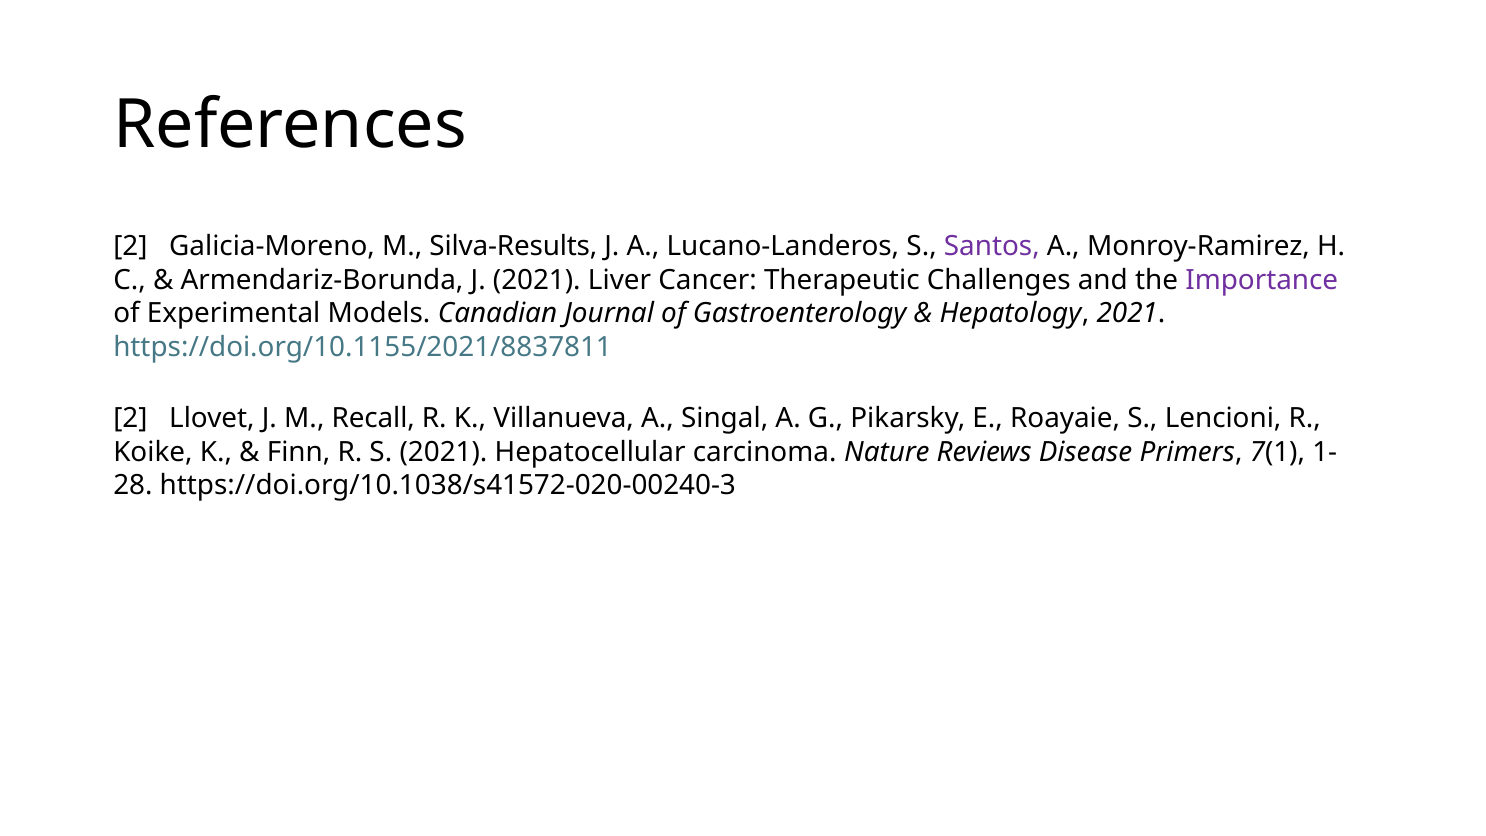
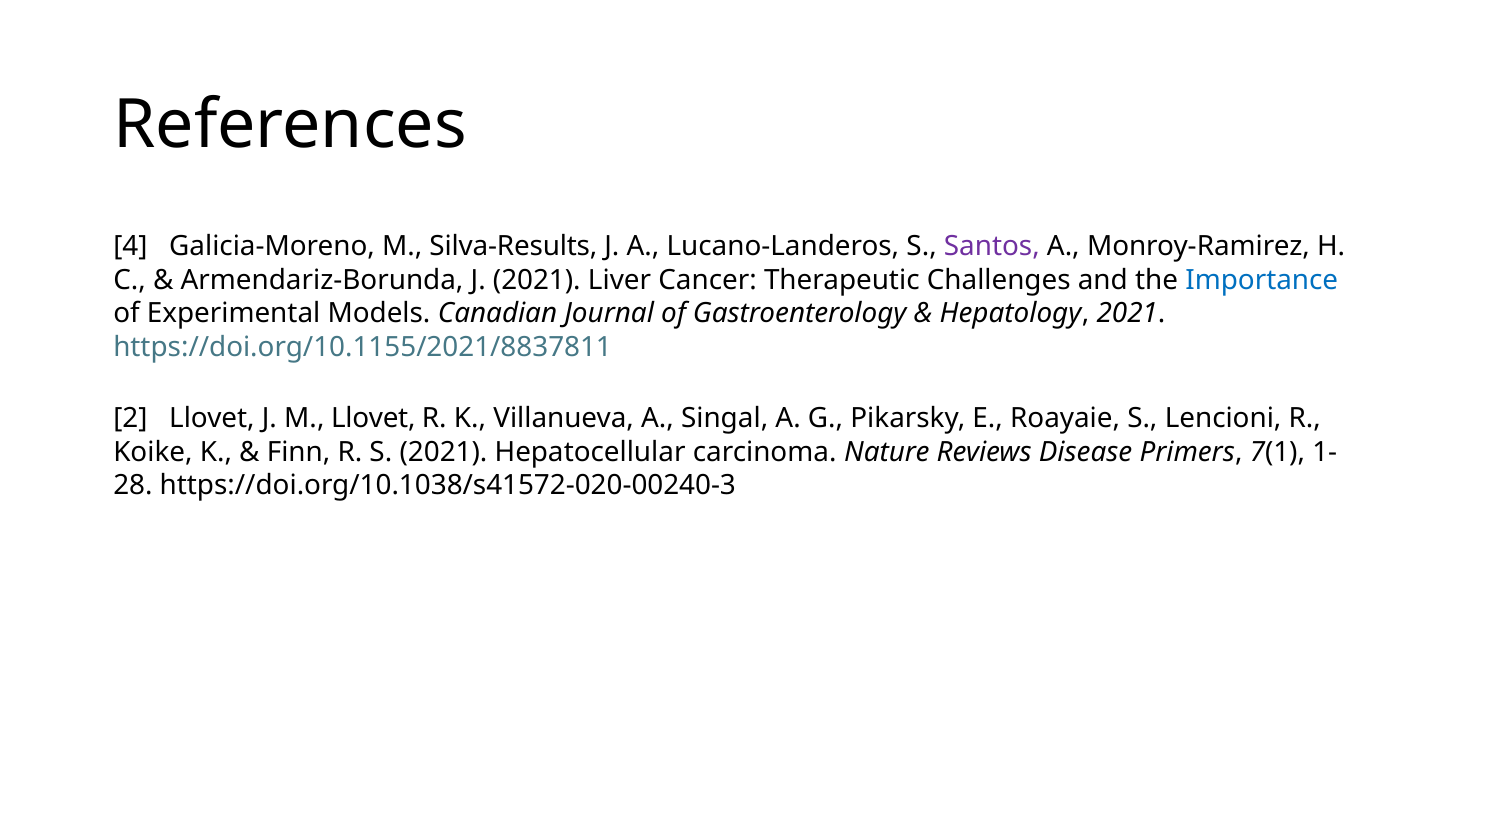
2: 2 -> 4 (130, 247)
Importance colour: purple -> blue (1262, 280)
M Recall: Recall -> Llovet (373, 418)
